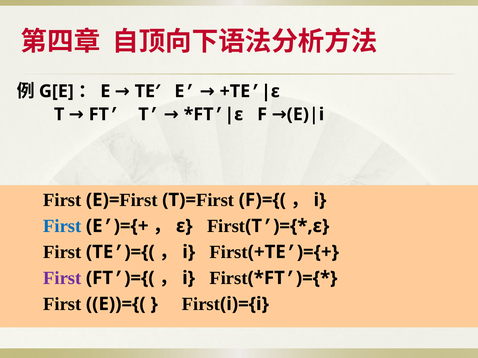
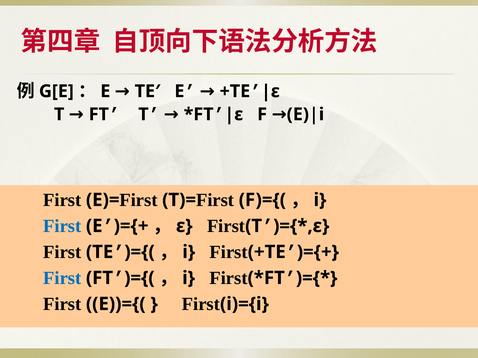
First colour: purple -> blue (62, 278)
